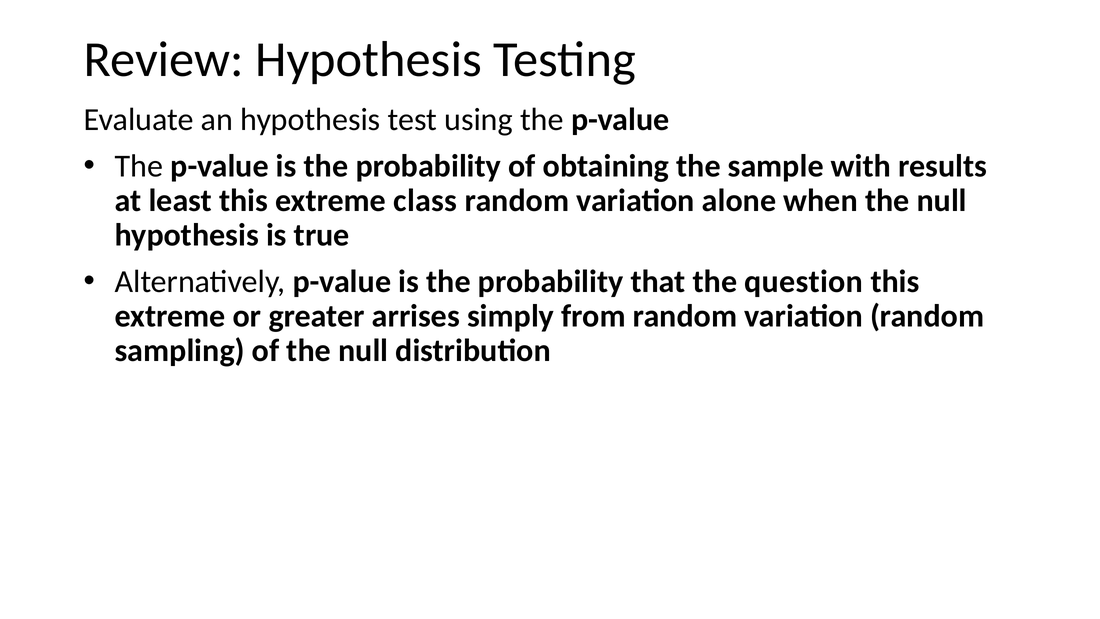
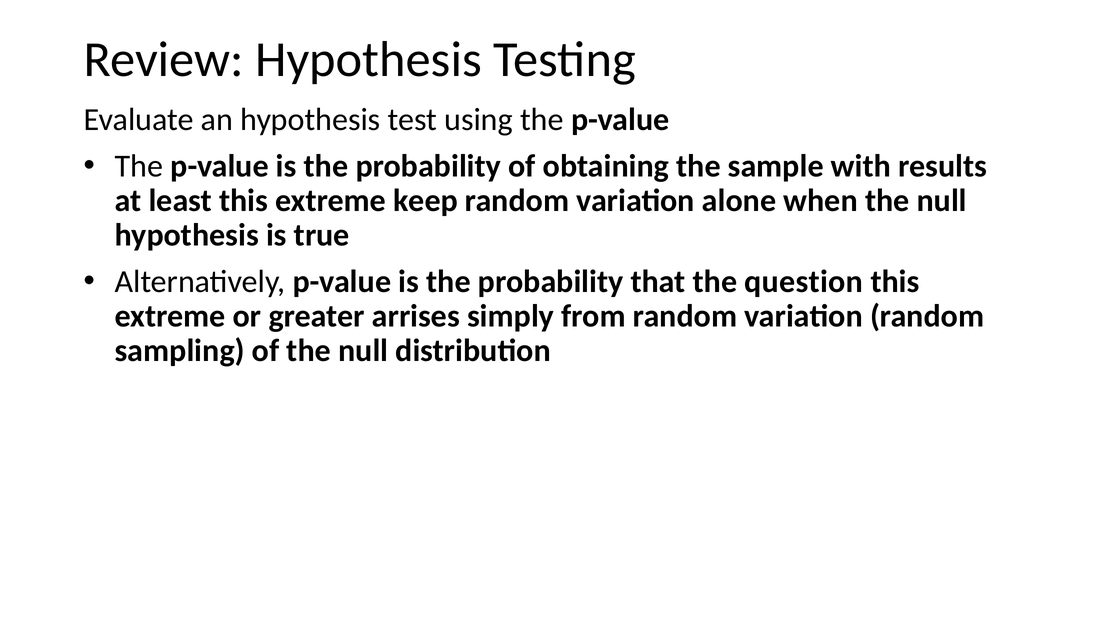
class: class -> keep (425, 201)
